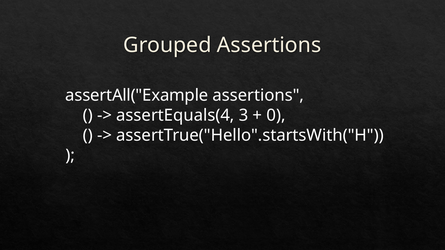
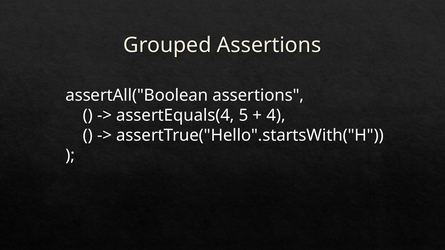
assertAll("Example: assertAll("Example -> assertAll("Boolean (137, 95)
3: 3 -> 5 (244, 115)
0: 0 -> 4 (276, 115)
